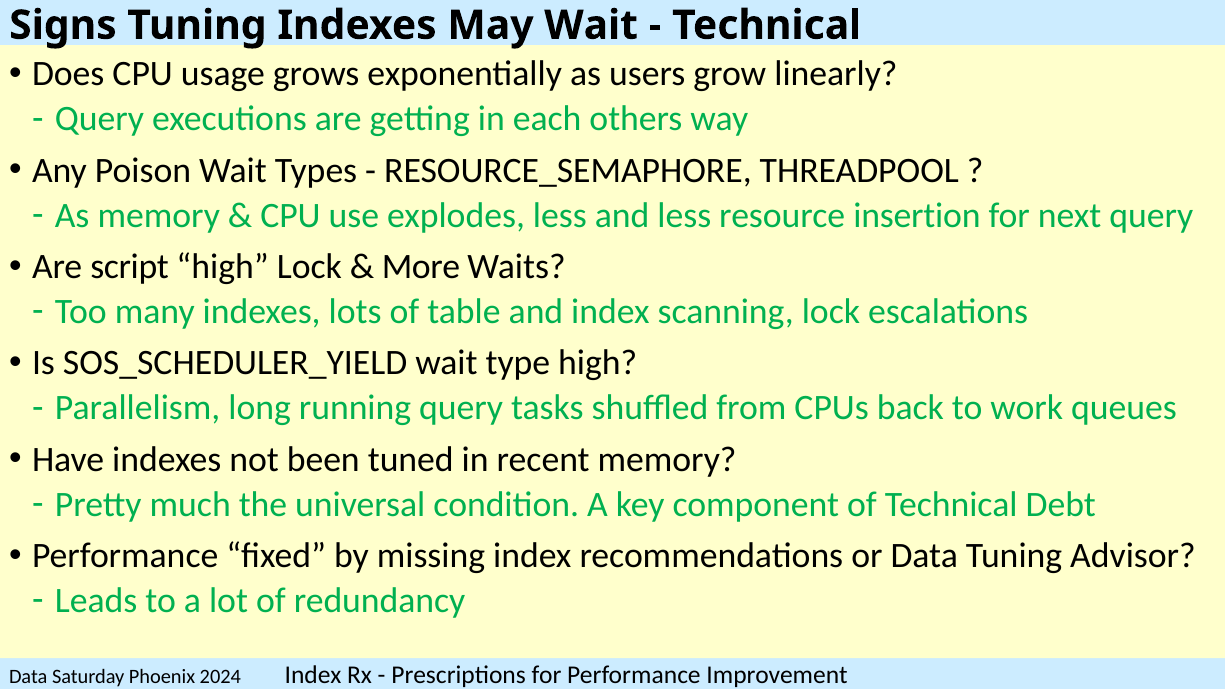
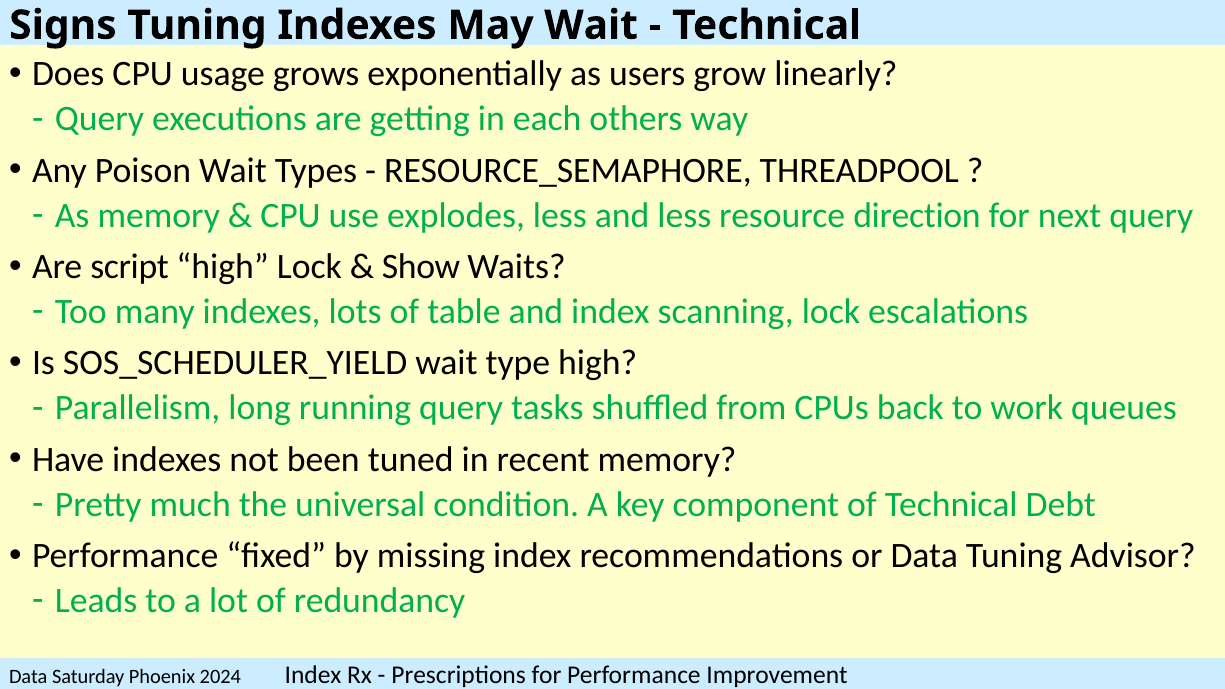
insertion: insertion -> direction (917, 215)
More: More -> Show (421, 267)
